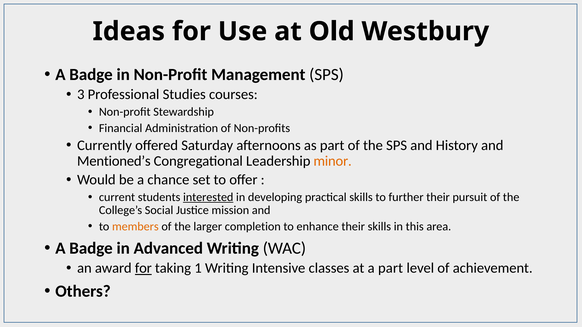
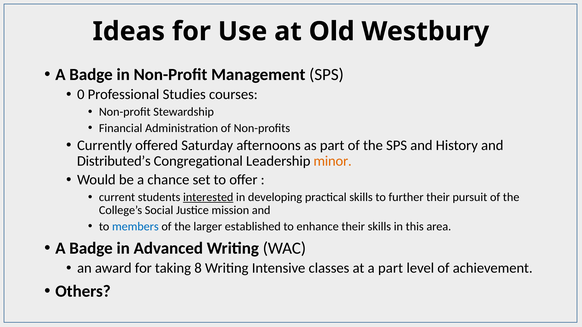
3: 3 -> 0 (81, 95)
Mentioned’s: Mentioned’s -> Distributed’s (114, 161)
members colour: orange -> blue (135, 227)
completion: completion -> established (253, 227)
for underline: present -> none (143, 268)
1: 1 -> 8 (198, 268)
